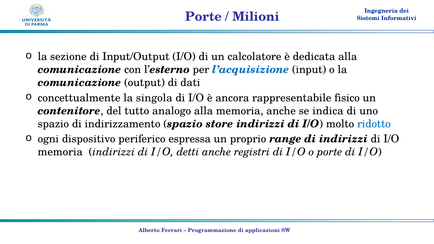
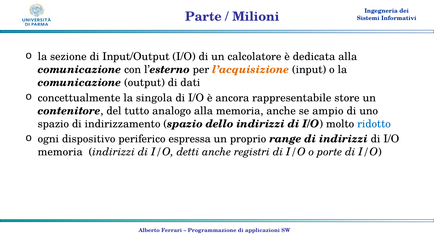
Porte: Porte -> Parte (203, 17)
l’acquisizione colour: blue -> orange (251, 70)
fisico: fisico -> store (347, 98)
indica: indica -> ampio (328, 111)
store: store -> dello (220, 124)
